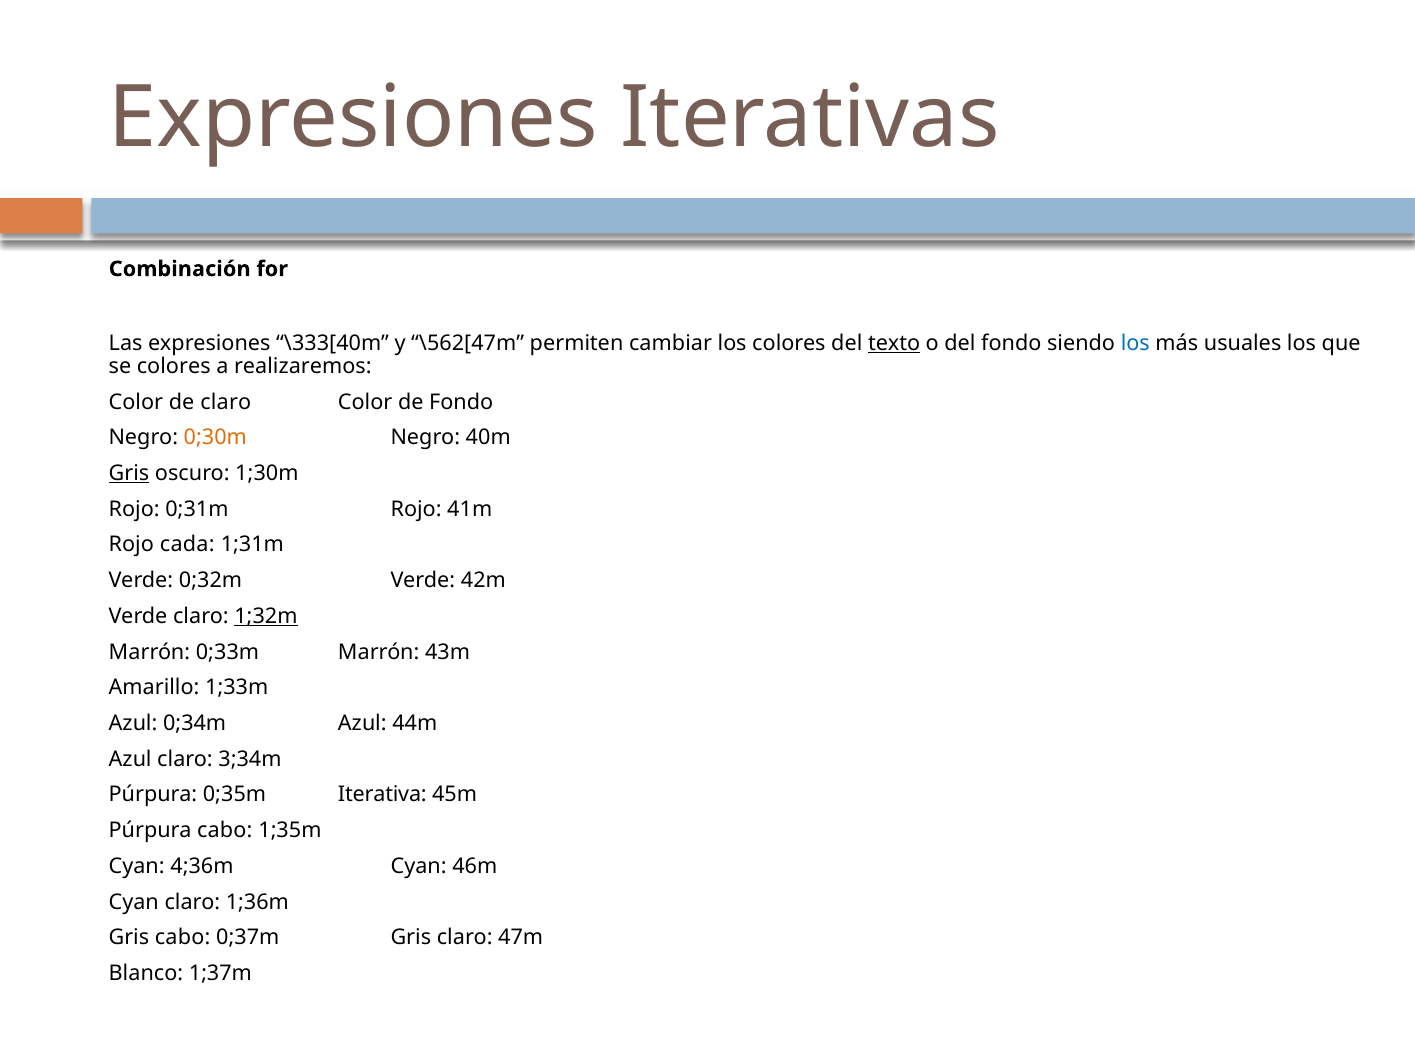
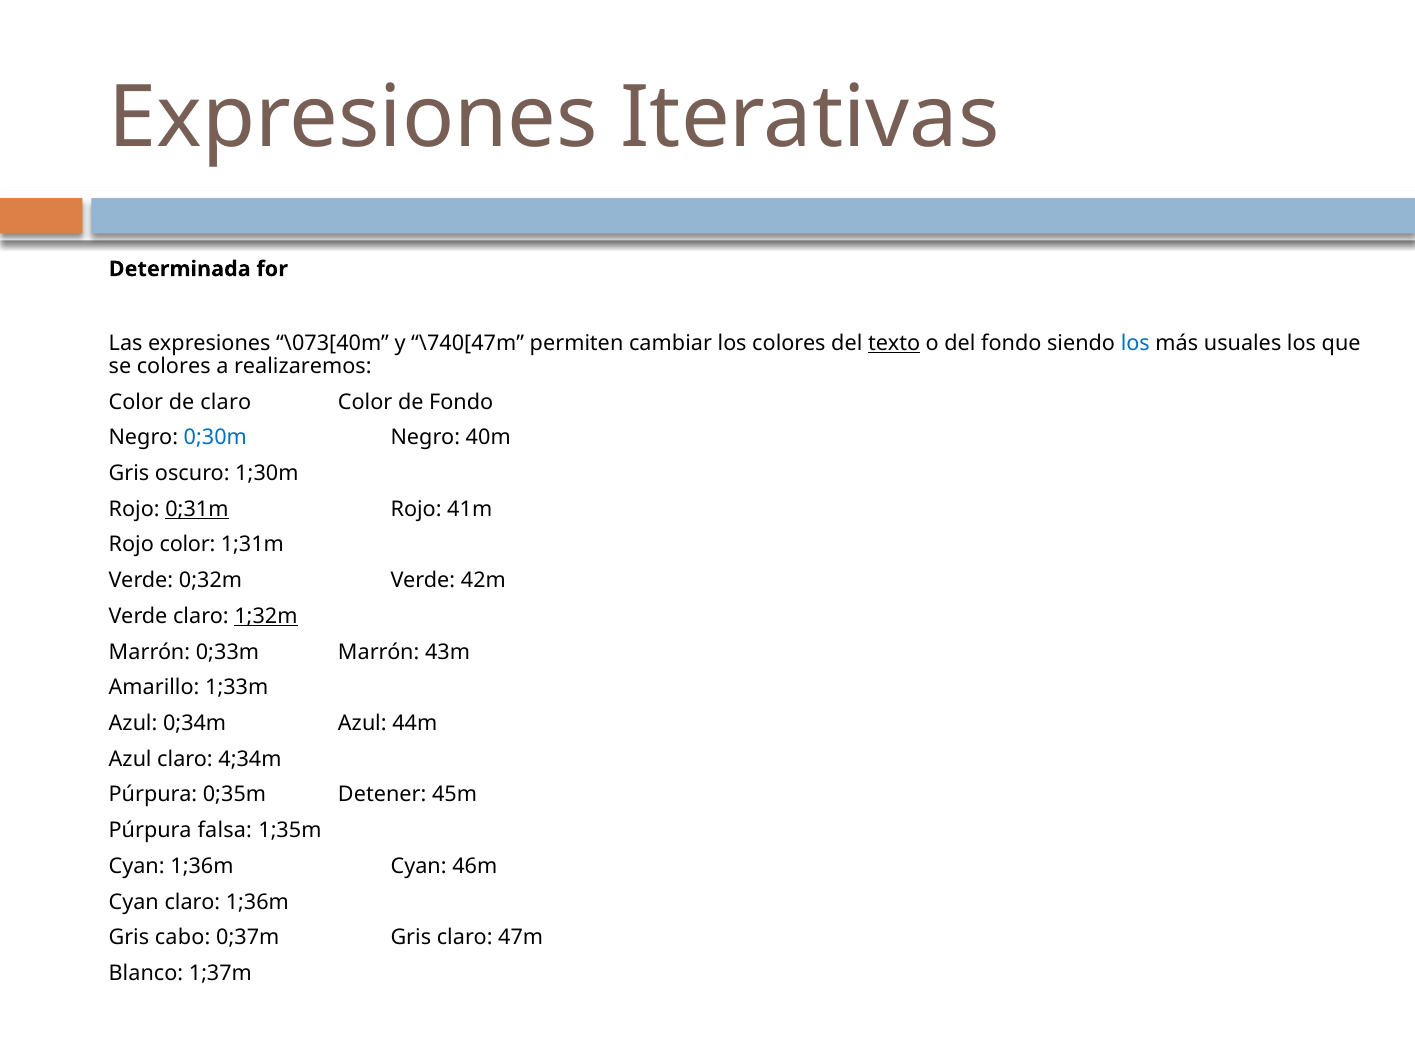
Combinación: Combinación -> Determinada (180, 269)
\333[40m: \333[40m -> \073[40m (333, 343)
\562[47m: \562[47m -> \740[47m (468, 343)
0;30m colour: orange -> blue (215, 438)
Gris underline: present -> none (129, 474)
0;31m underline: none -> present (197, 509)
Rojo cada: cada -> color (187, 545)
3;34m: 3;34m -> 4;34m (250, 759)
Iterativa: Iterativa -> Detener (382, 795)
Púrpura cabo: cabo -> falsa (225, 831)
Cyan 4;36m: 4;36m -> 1;36m (202, 866)
